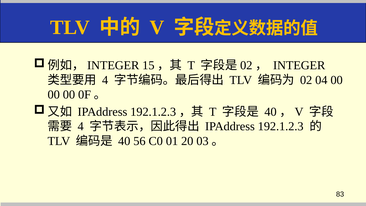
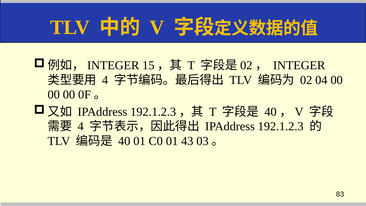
40 56: 56 -> 01 (139, 141)
20: 20 -> 43 (187, 141)
